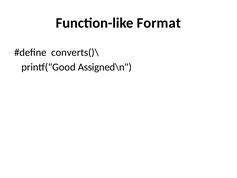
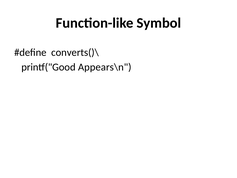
Format: Format -> Symbol (159, 23)
Assigned\n: Assigned\n -> Appears\n (105, 67)
